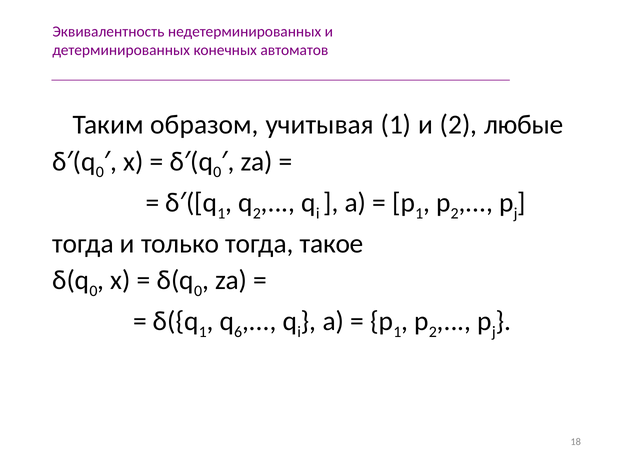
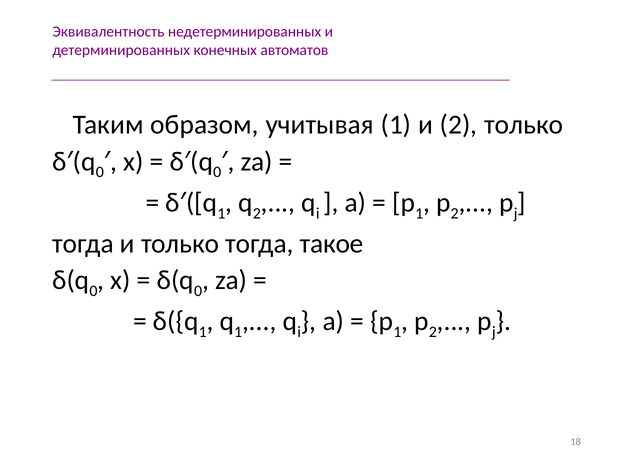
2 любые: любые -> только (524, 125)
6: 6 -> 1 (238, 332)
